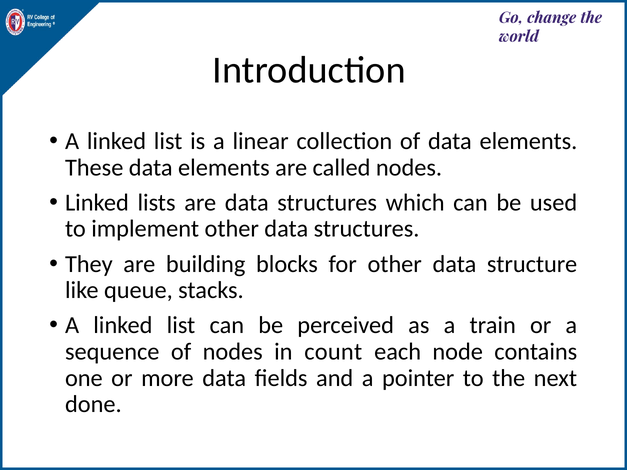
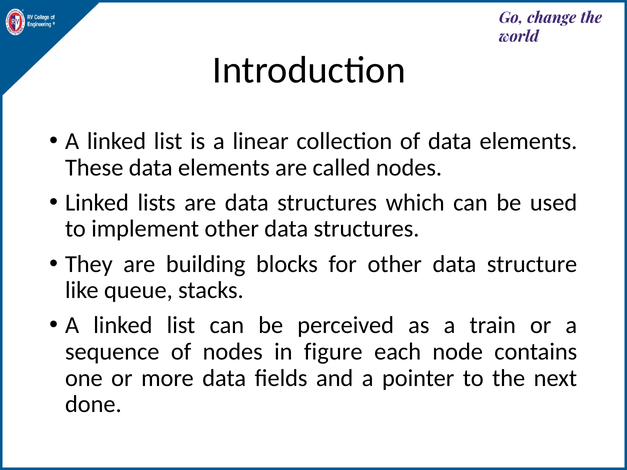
count: count -> figure (333, 352)
